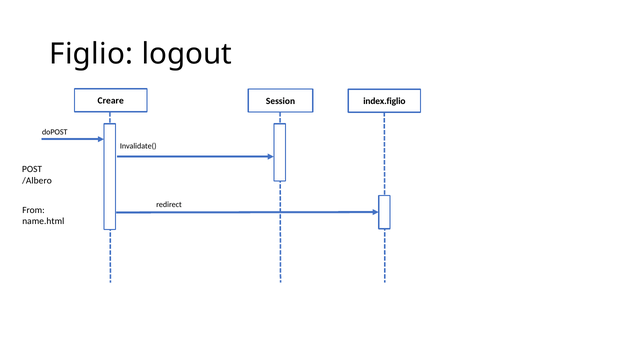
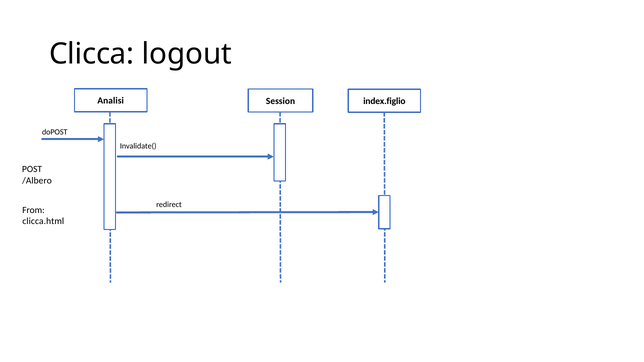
Figlio: Figlio -> Clicca (92, 54)
Creare: Creare -> Analisi (111, 101)
name.html: name.html -> clicca.html (43, 221)
